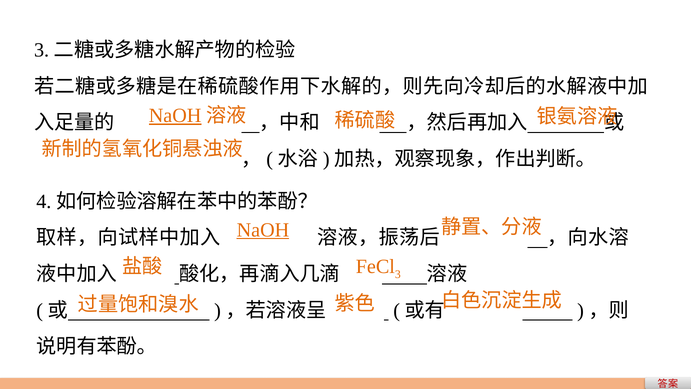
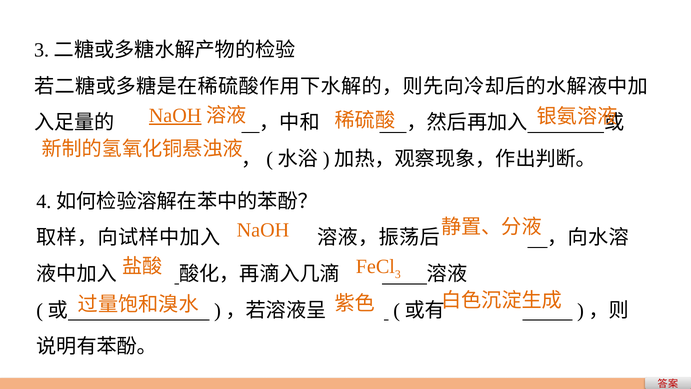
NaOH underline: present -> none (263, 230)
